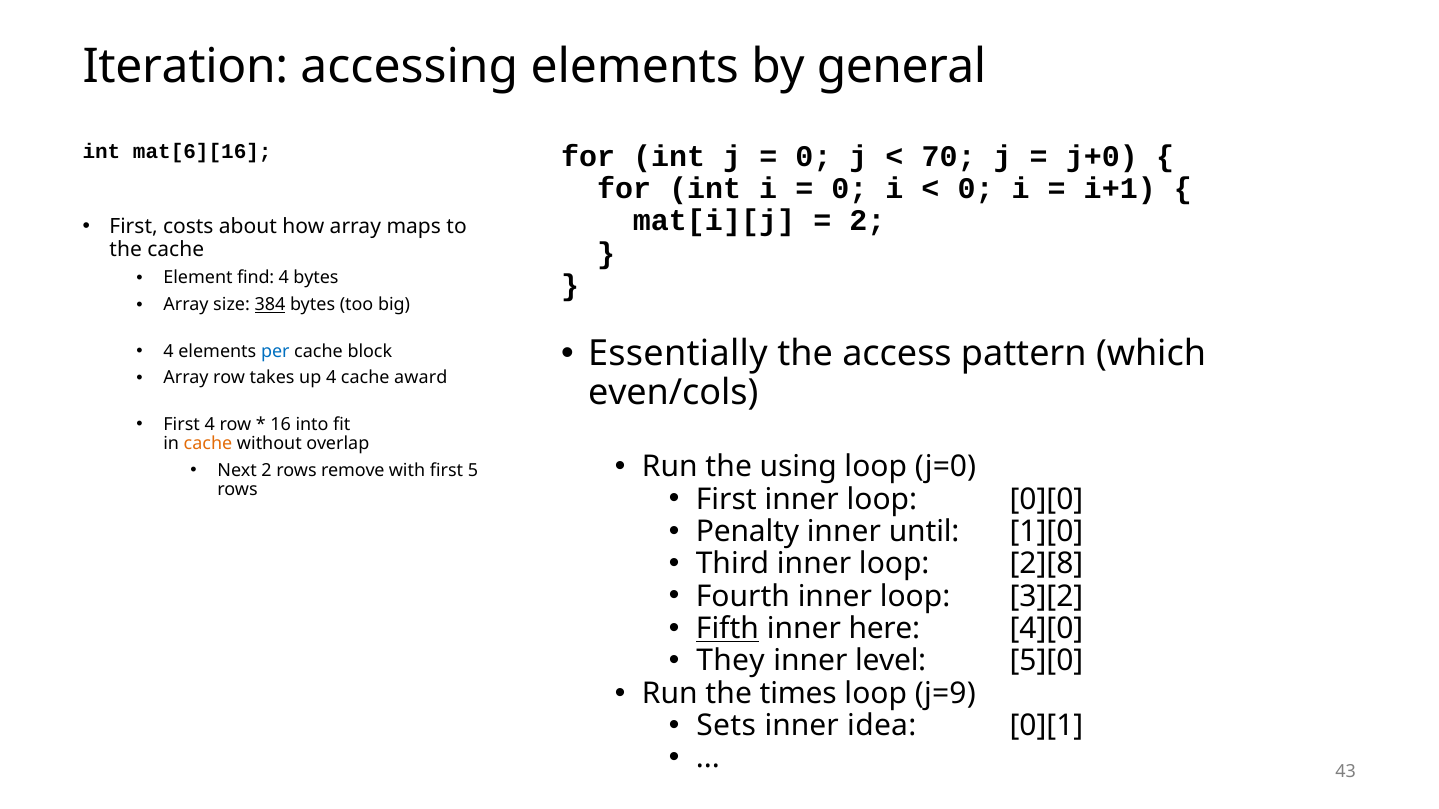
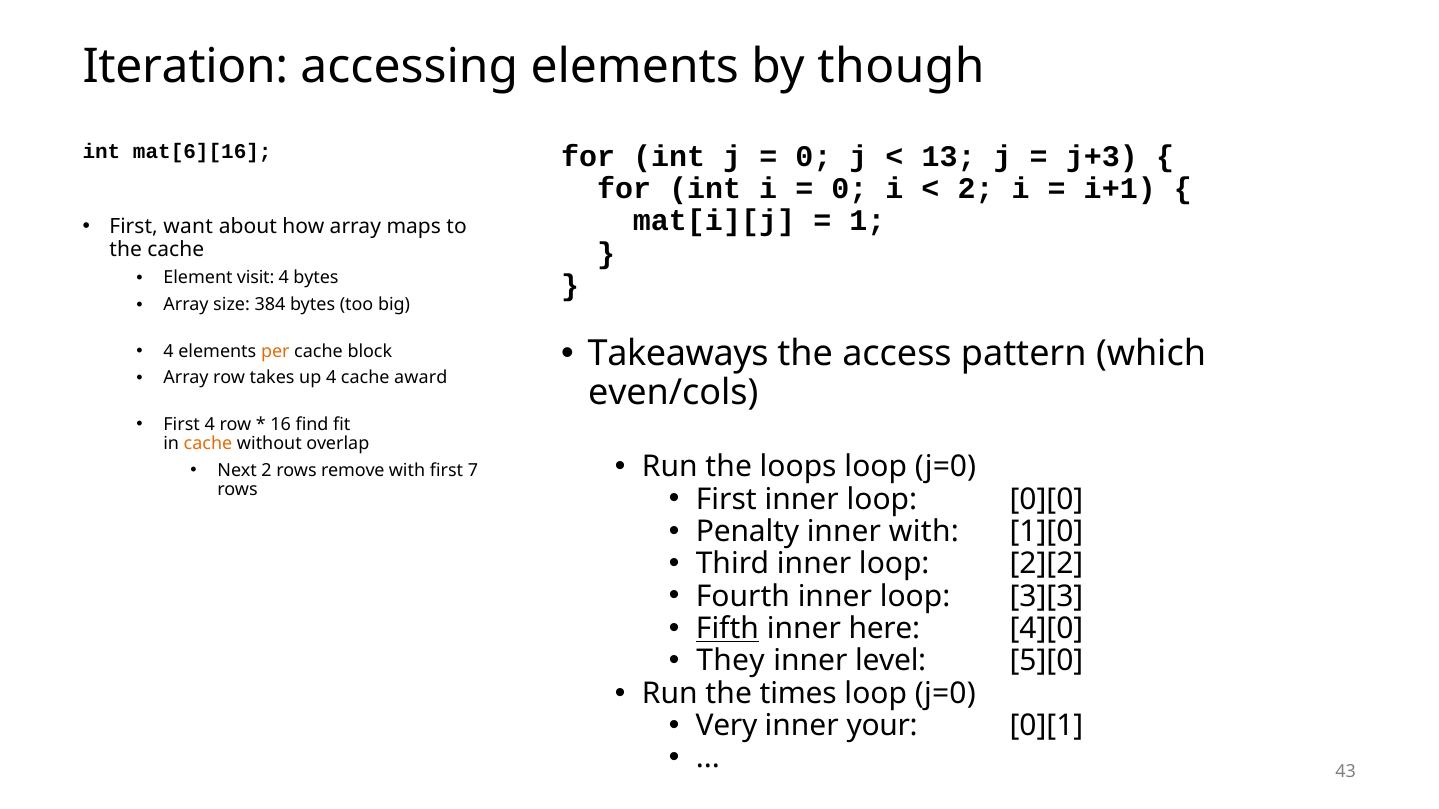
general: general -> though (901, 67)
70: 70 -> 13 (949, 156)
j+0: j+0 -> j+3 (1102, 156)
0: 0 -> 2 (976, 189)
2: 2 -> 1 (867, 221)
costs: costs -> want (188, 227)
find: find -> visit (256, 278)
384 underline: present -> none (270, 305)
Essentially: Essentially -> Takeaways (678, 354)
per colour: blue -> orange (275, 351)
into: into -> find (312, 425)
using: using -> loops (798, 467)
5: 5 -> 7 (473, 471)
inner until: until -> with (924, 532)
2][8: 2][8 -> 2][2 (1046, 564)
3][2: 3][2 -> 3][3 (1046, 597)
j=9: j=9 -> j=0 (945, 694)
Sets: Sets -> Very (726, 726)
idea: idea -> your (882, 726)
